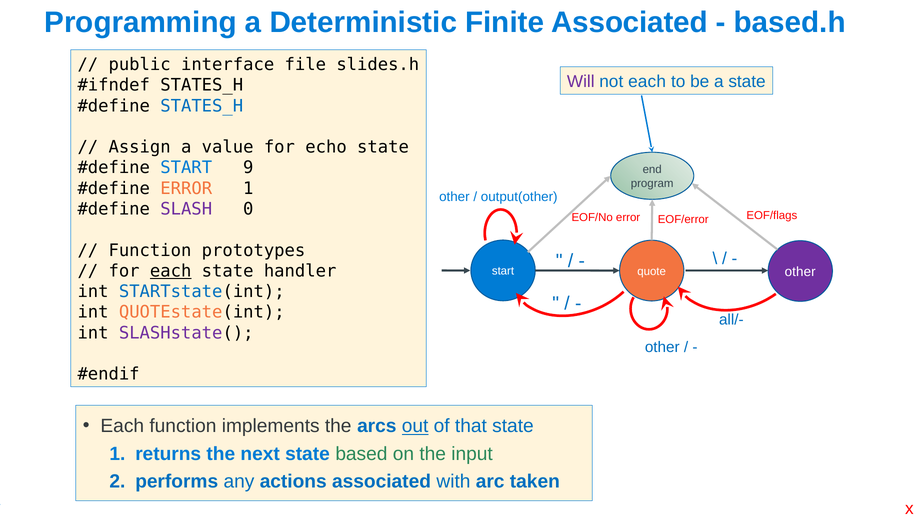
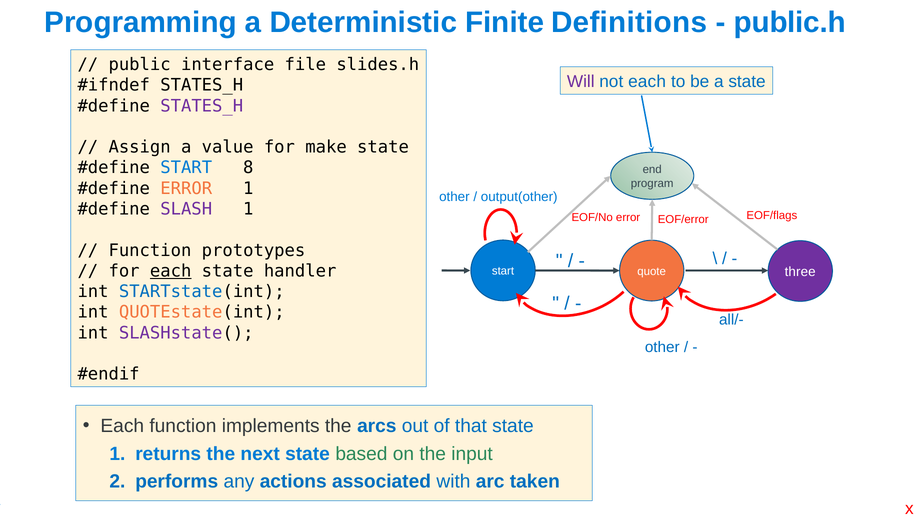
Finite Associated: Associated -> Definitions (629, 22)
based.h: based.h -> public.h (790, 22)
STATES_H colour: blue -> purple (202, 106)
echo: echo -> make (326, 147)
9: 9 -> 8 (248, 168)
SLASH 0: 0 -> 1 (248, 209)
quote other: other -> three (800, 272)
out underline: present -> none (415, 426)
